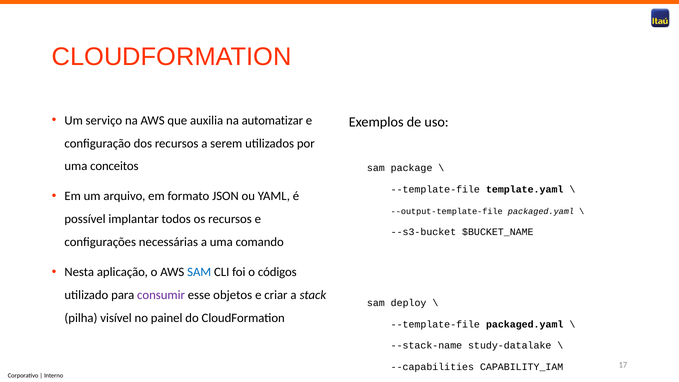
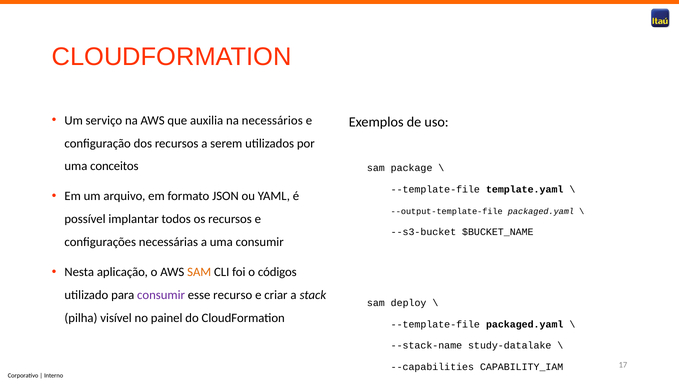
automatizar: automatizar -> necessários (272, 120)
uma comando: comando -> consumir (260, 242)
SAM colour: blue -> orange (199, 272)
objetos: objetos -> recurso (233, 295)
